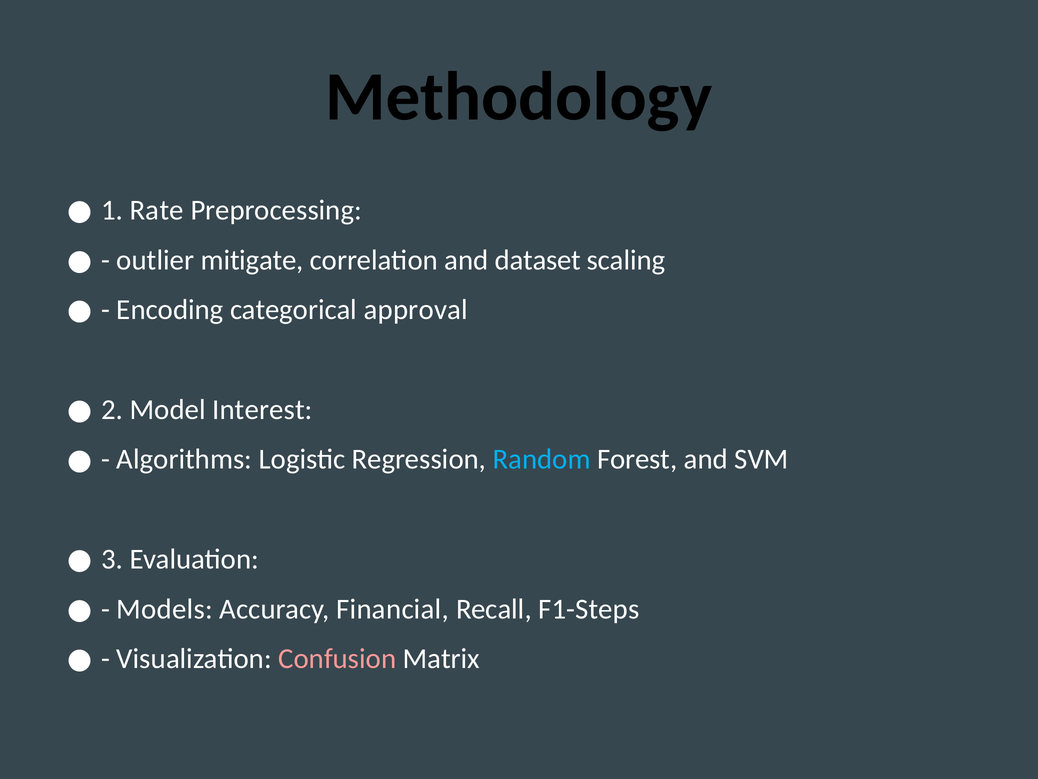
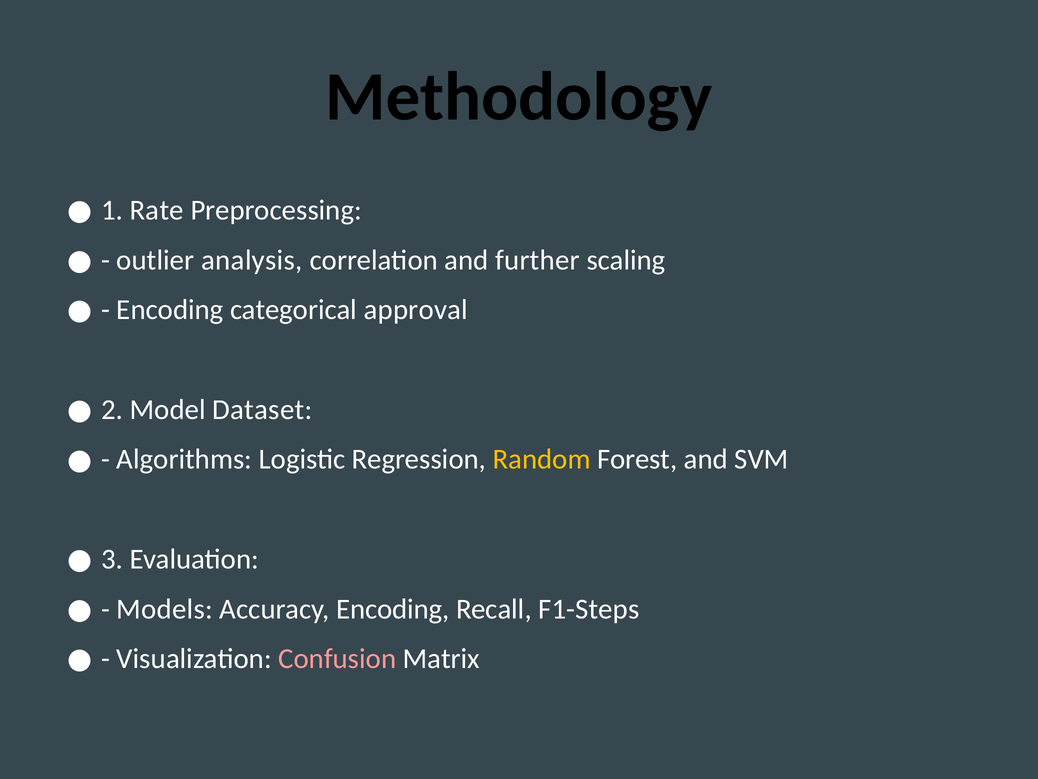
mitigate: mitigate -> analysis (252, 260)
dataset: dataset -> further (537, 260)
Interest: Interest -> Dataset (262, 409)
Random colour: light blue -> yellow (542, 459)
Accuracy Financial: Financial -> Encoding (393, 609)
